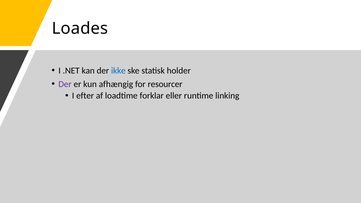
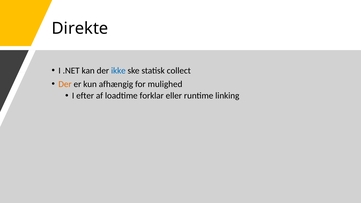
Loades: Loades -> Direkte (80, 28)
holder: holder -> collect (179, 71)
Der colour: purple -> orange (65, 84)
resourcer: resourcer -> mulighed (165, 84)
